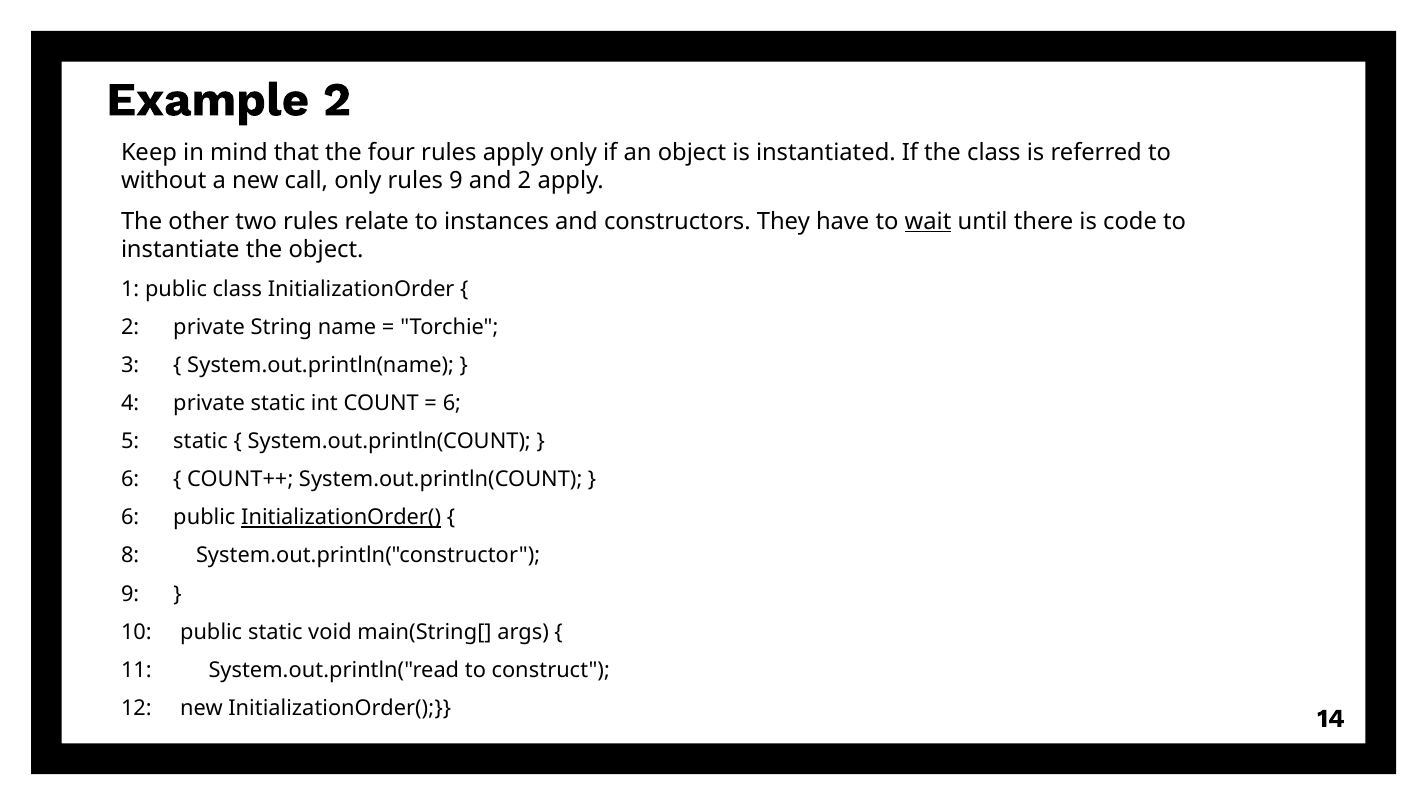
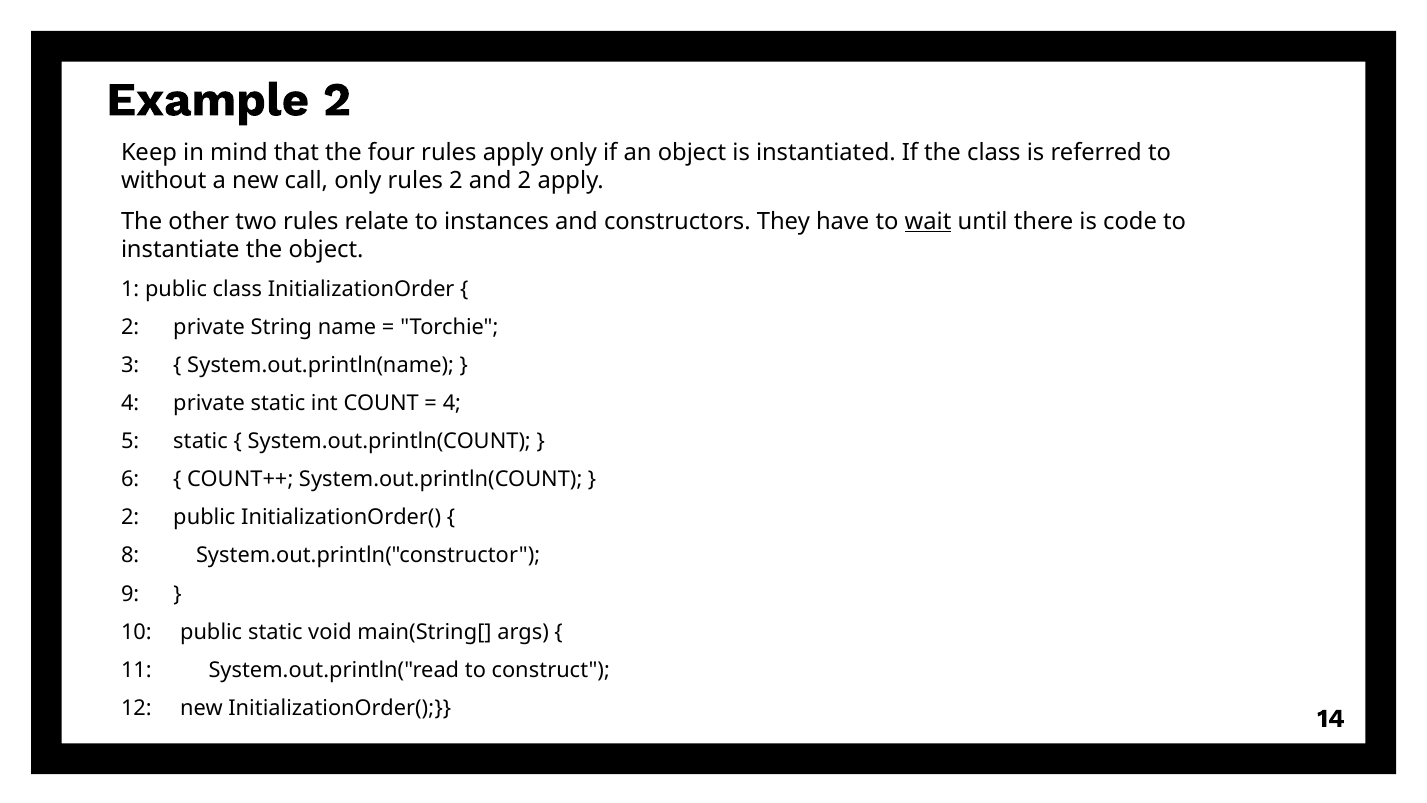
rules 9: 9 -> 2 (456, 181)
6: 6 -> 4 (452, 403)
6: 6 -> 2 (130, 517)
InitializationOrder( underline: present -> none (341, 517)
